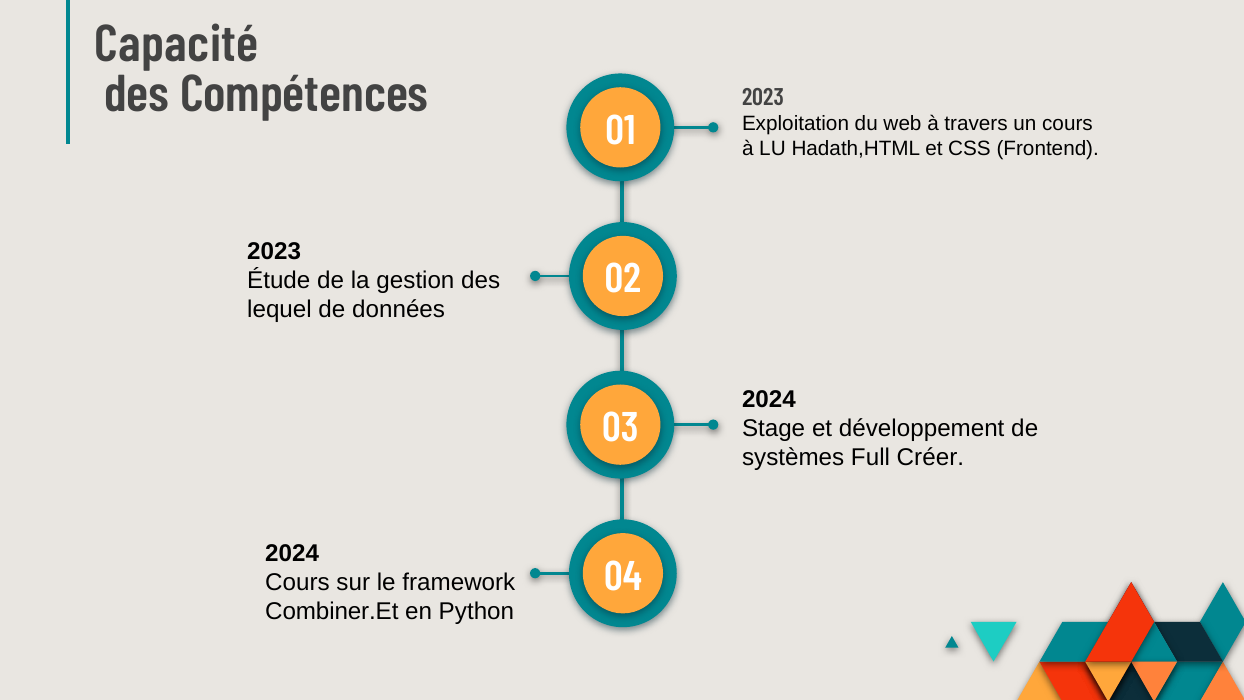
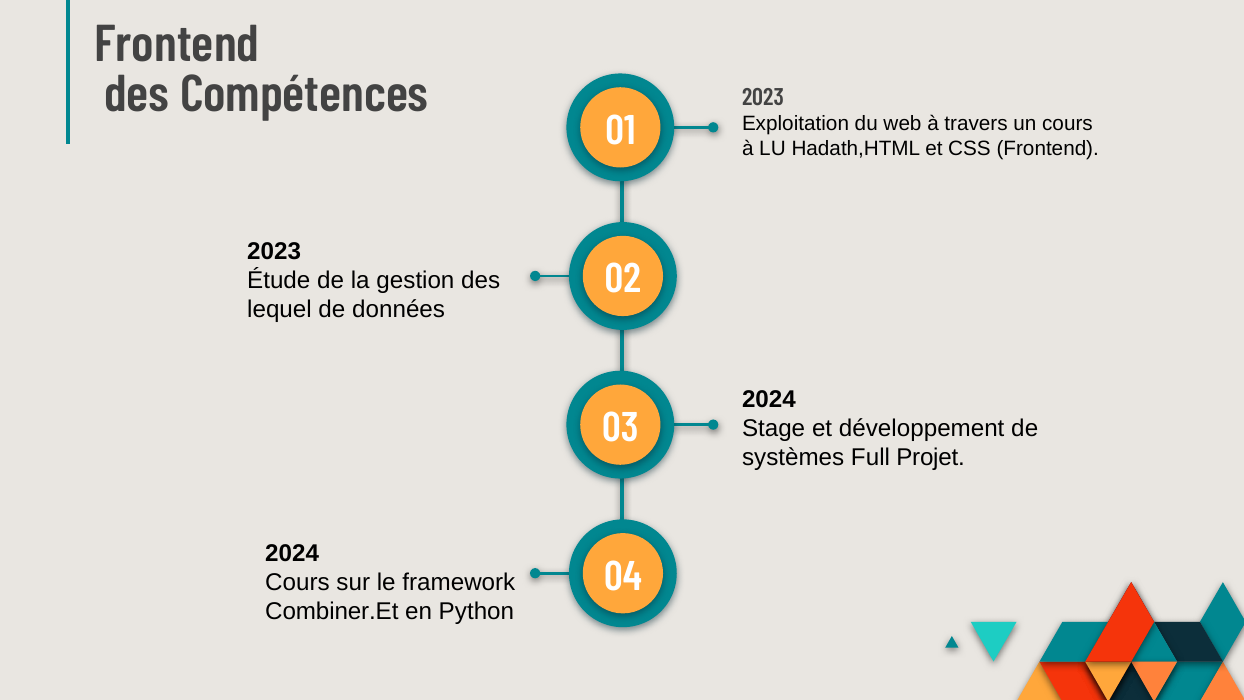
Capacité: Capacité -> Frontend (177, 44)
Créer: Créer -> Projet (931, 457)
